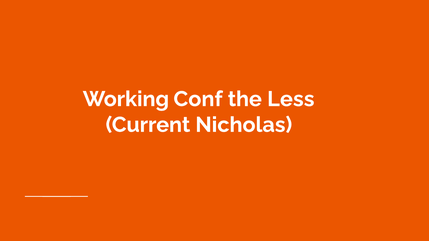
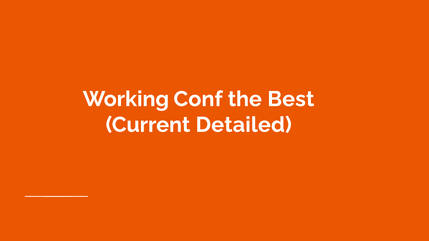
Less: Less -> Best (291, 99)
Nicholas: Nicholas -> Detailed (244, 125)
